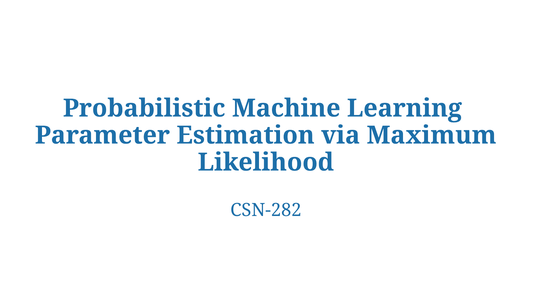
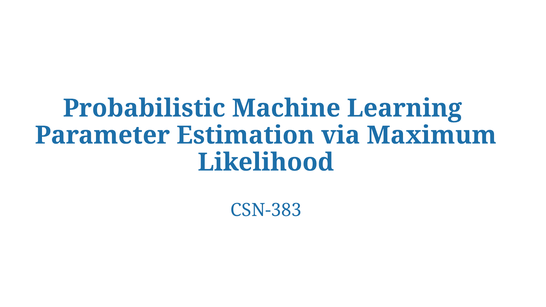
CSN-282: CSN-282 -> CSN-383 (266, 210)
